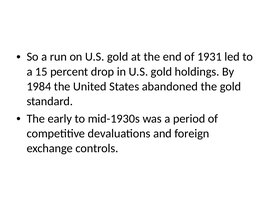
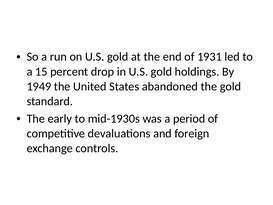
1984: 1984 -> 1949 (39, 86)
